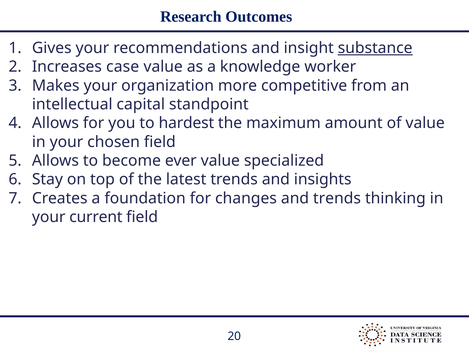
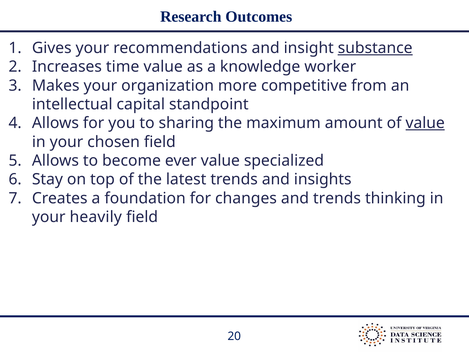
case: case -> time (123, 67)
hardest: hardest -> sharing (186, 123)
value underline: none -> present (425, 123)
current: current -> heavily (96, 217)
